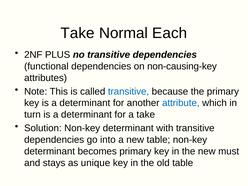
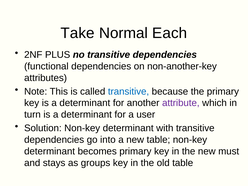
non-causing-key: non-causing-key -> non-another-key (182, 66)
attribute colour: blue -> purple (181, 103)
a take: take -> user (146, 115)
unique: unique -> groups (96, 163)
